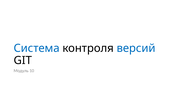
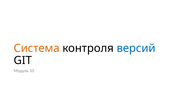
Система colour: blue -> orange (37, 48)
